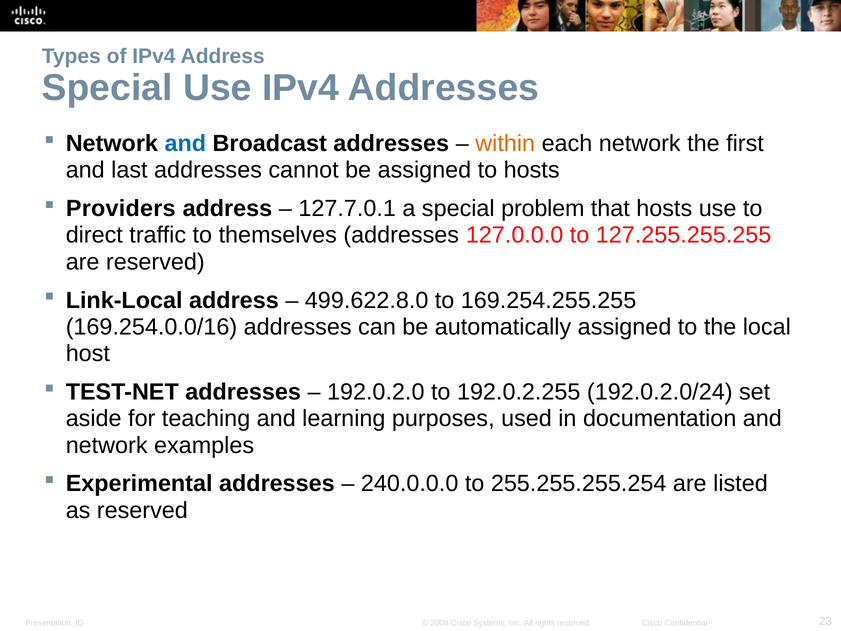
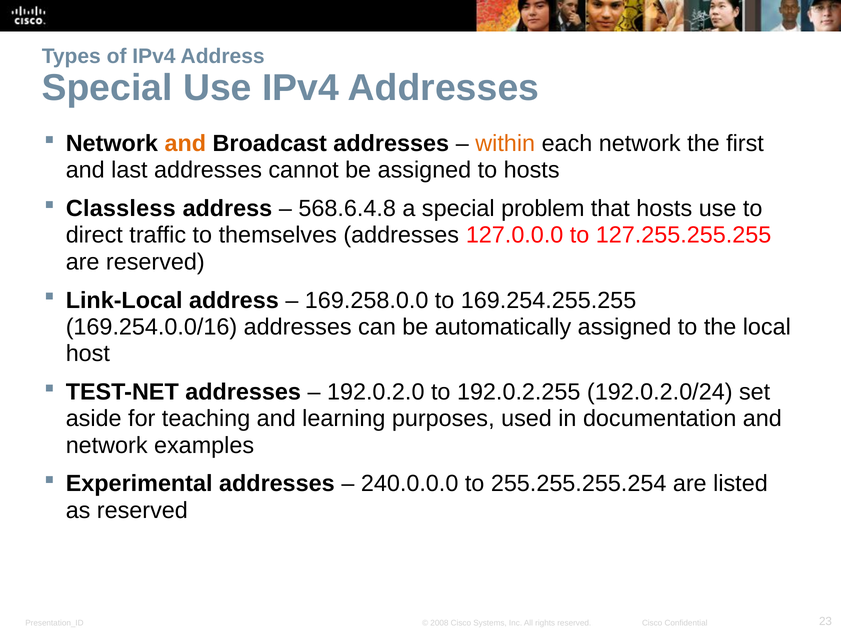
and colour: blue -> orange (185, 144)
Providers: Providers -> Classless (121, 209)
127.7.0.1: 127.7.0.1 -> 568.6.4.8 (347, 209)
499.622.8.0: 499.622.8.0 -> 169.258.0.0 (367, 300)
